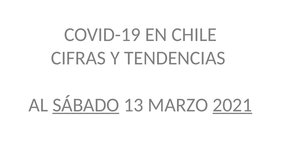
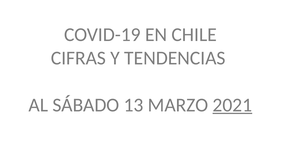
SÁBADO underline: present -> none (86, 105)
